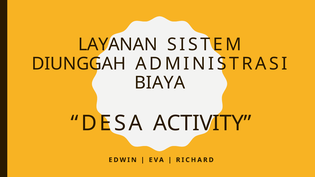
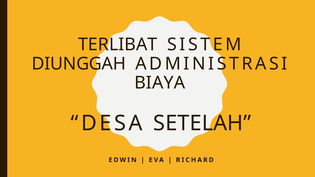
LAYANAN: LAYANAN -> TERLIBAT (118, 45)
ACTIVITY: ACTIVITY -> SETELAH (202, 123)
